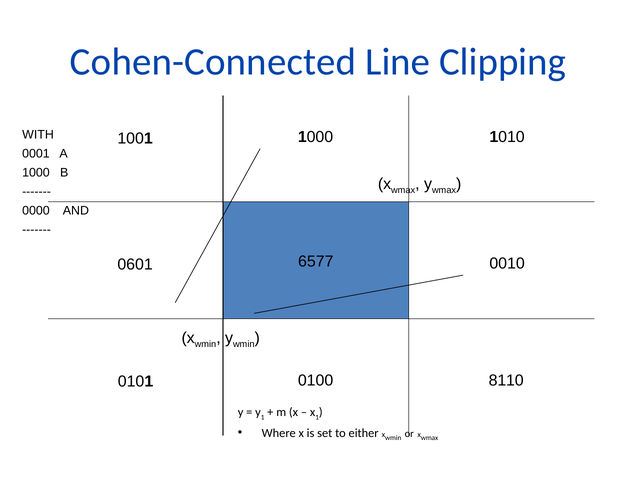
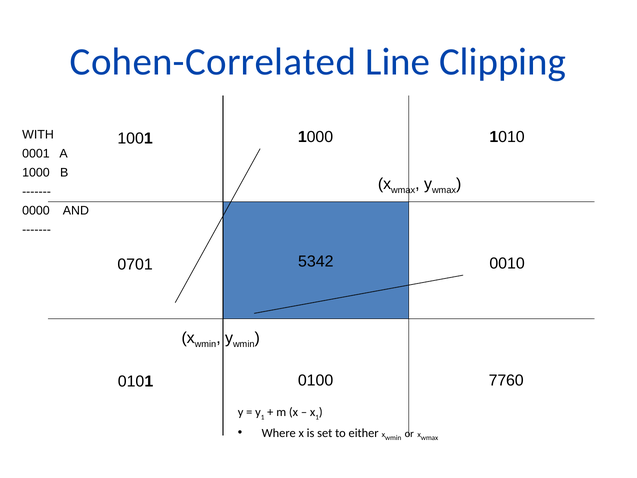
Cohen-Connected: Cohen-Connected -> Cohen-Correlated (213, 62)
6577: 6577 -> 5342 (316, 261)
0601: 0601 -> 0701 (135, 264)
8110: 8110 -> 7760 (506, 380)
